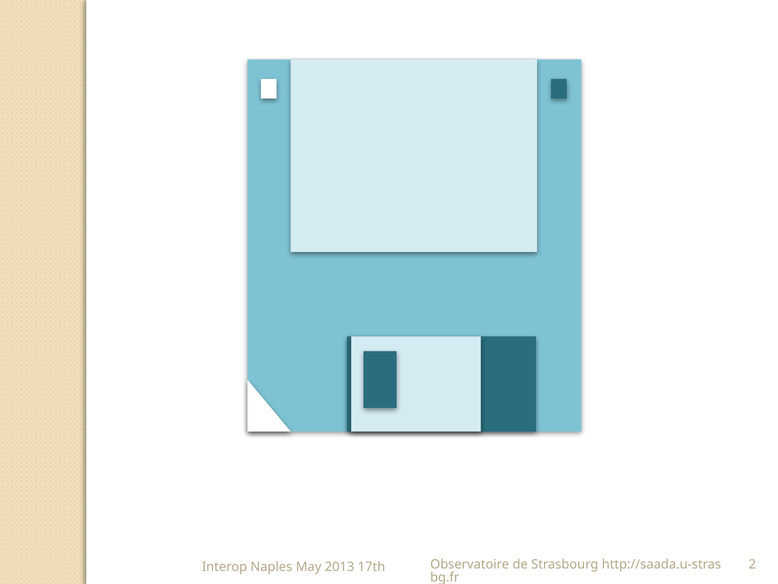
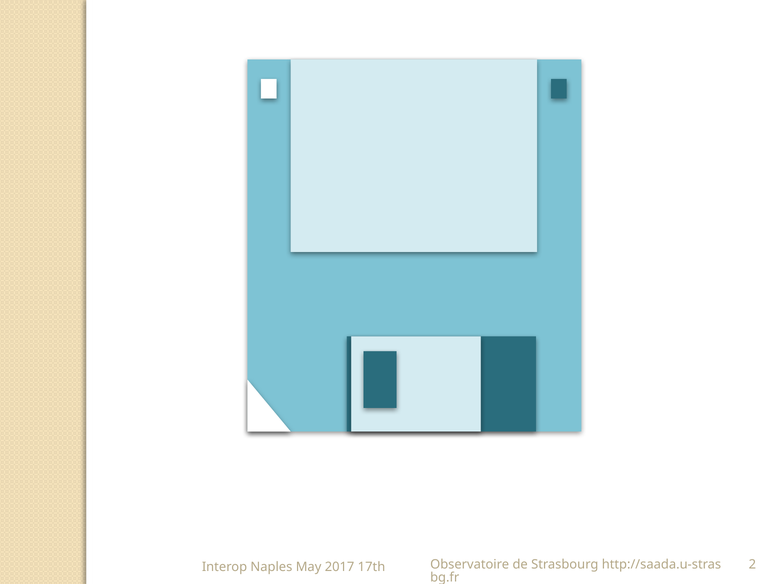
2013: 2013 -> 2017 (340, 566)
